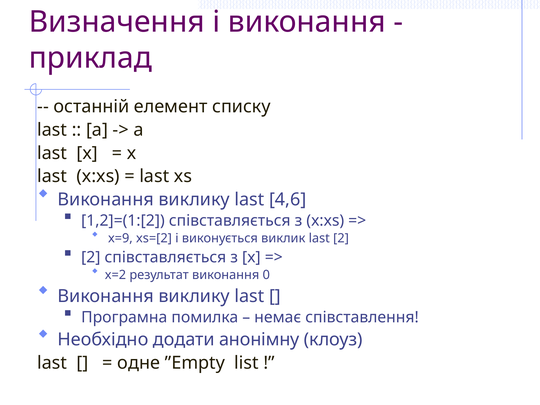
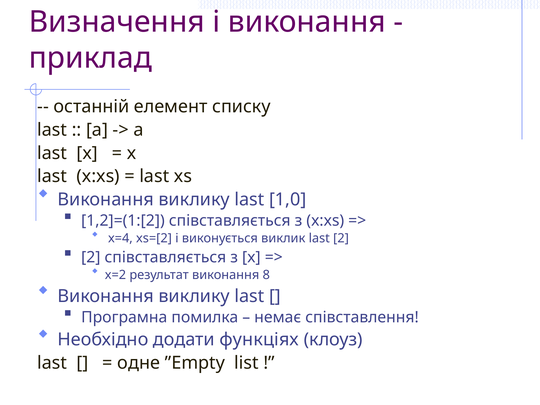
4,6: 4,6 -> 1,0 (288, 200)
x=9: x=9 -> x=4 (120, 238)
0: 0 -> 8 (266, 275)
анонімну: анонімну -> функціях (259, 340)
